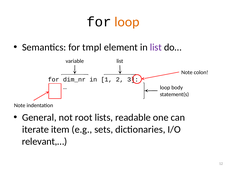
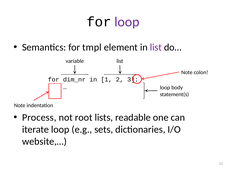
loop colour: orange -> purple (127, 22)
General: General -> Process (39, 118)
iterate item: item -> loop (60, 130)
relevant,…: relevant,… -> website,… (44, 142)
